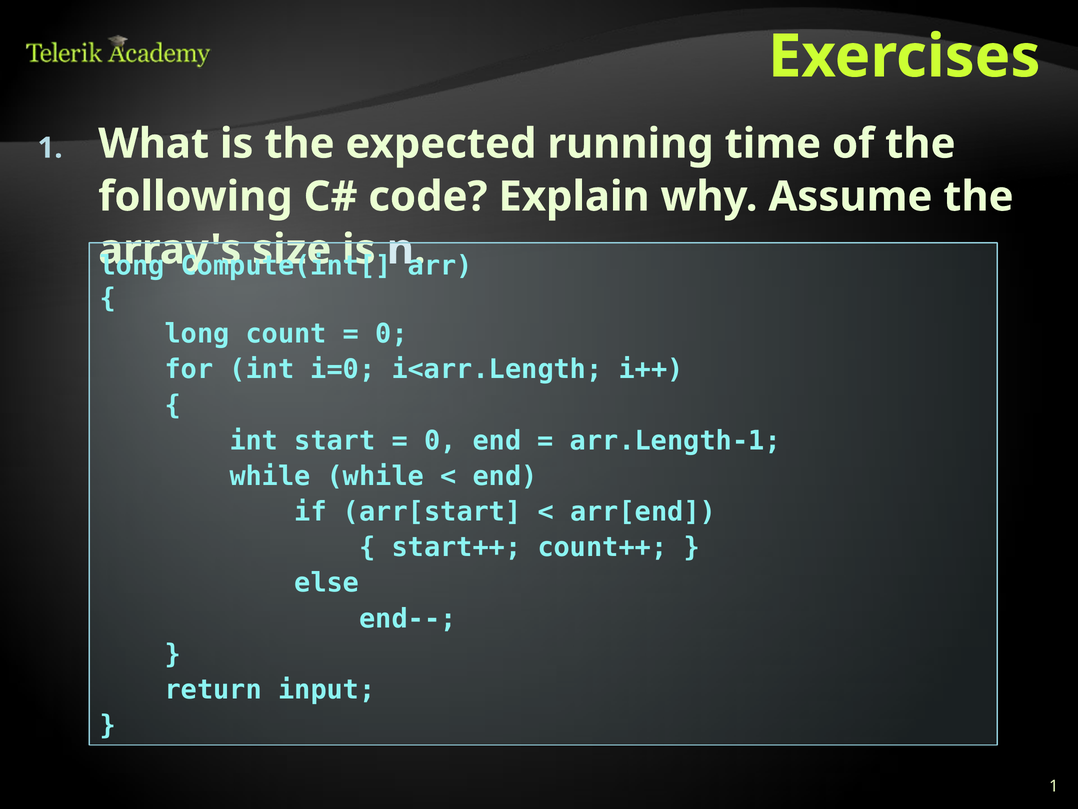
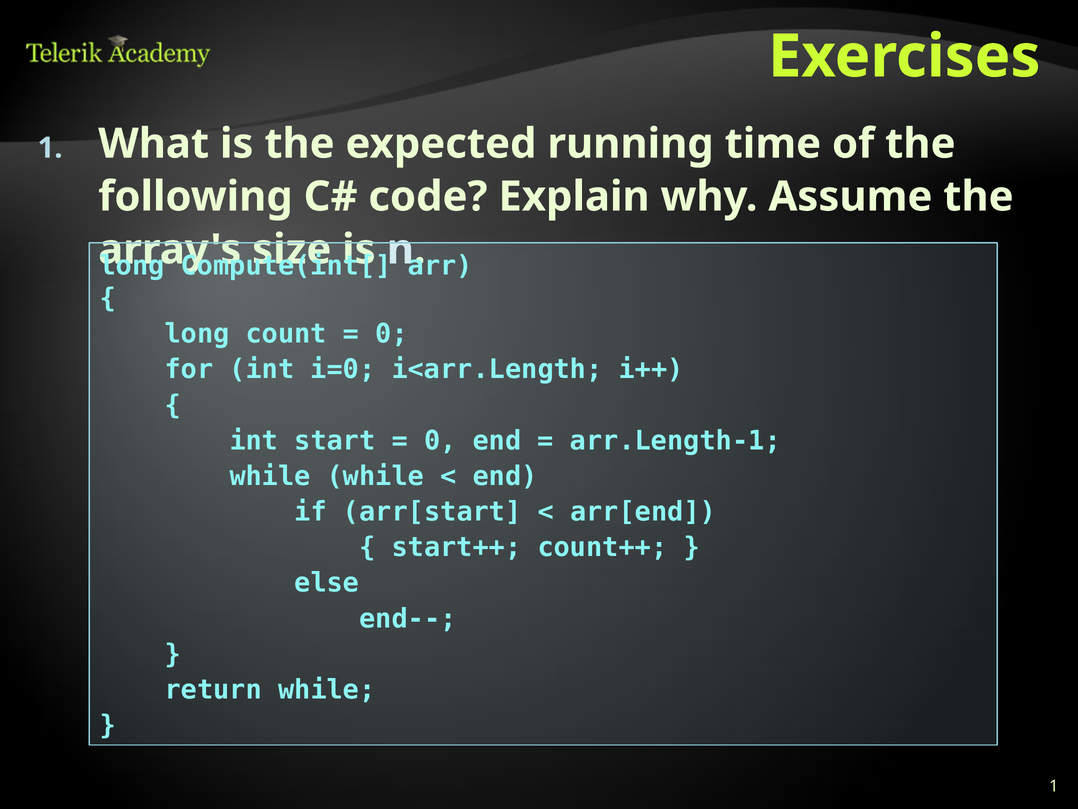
return input: input -> while (327, 689)
